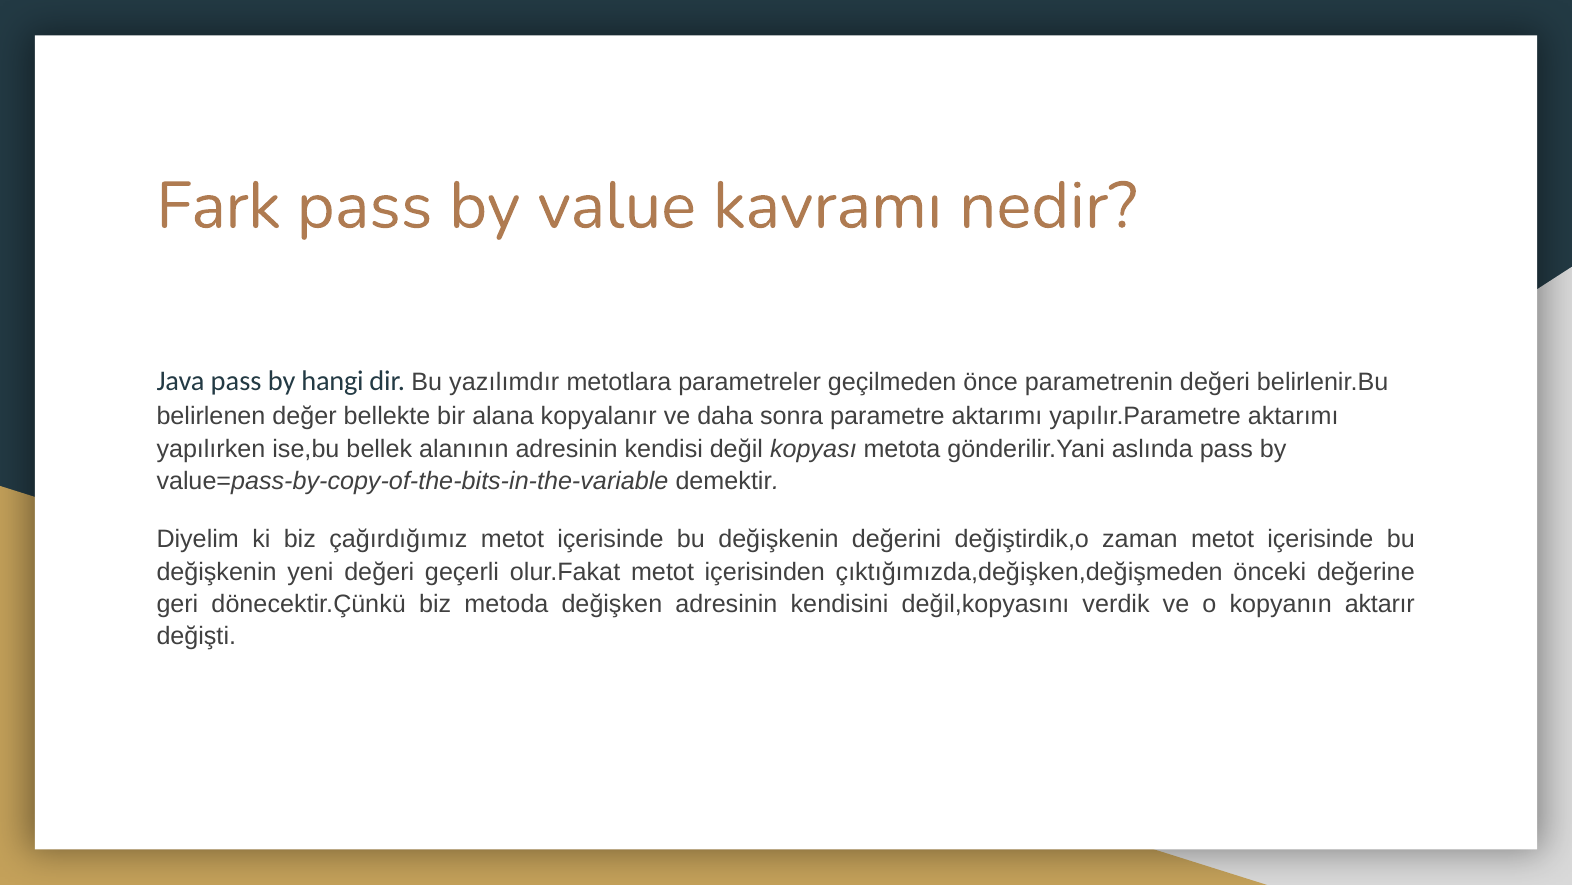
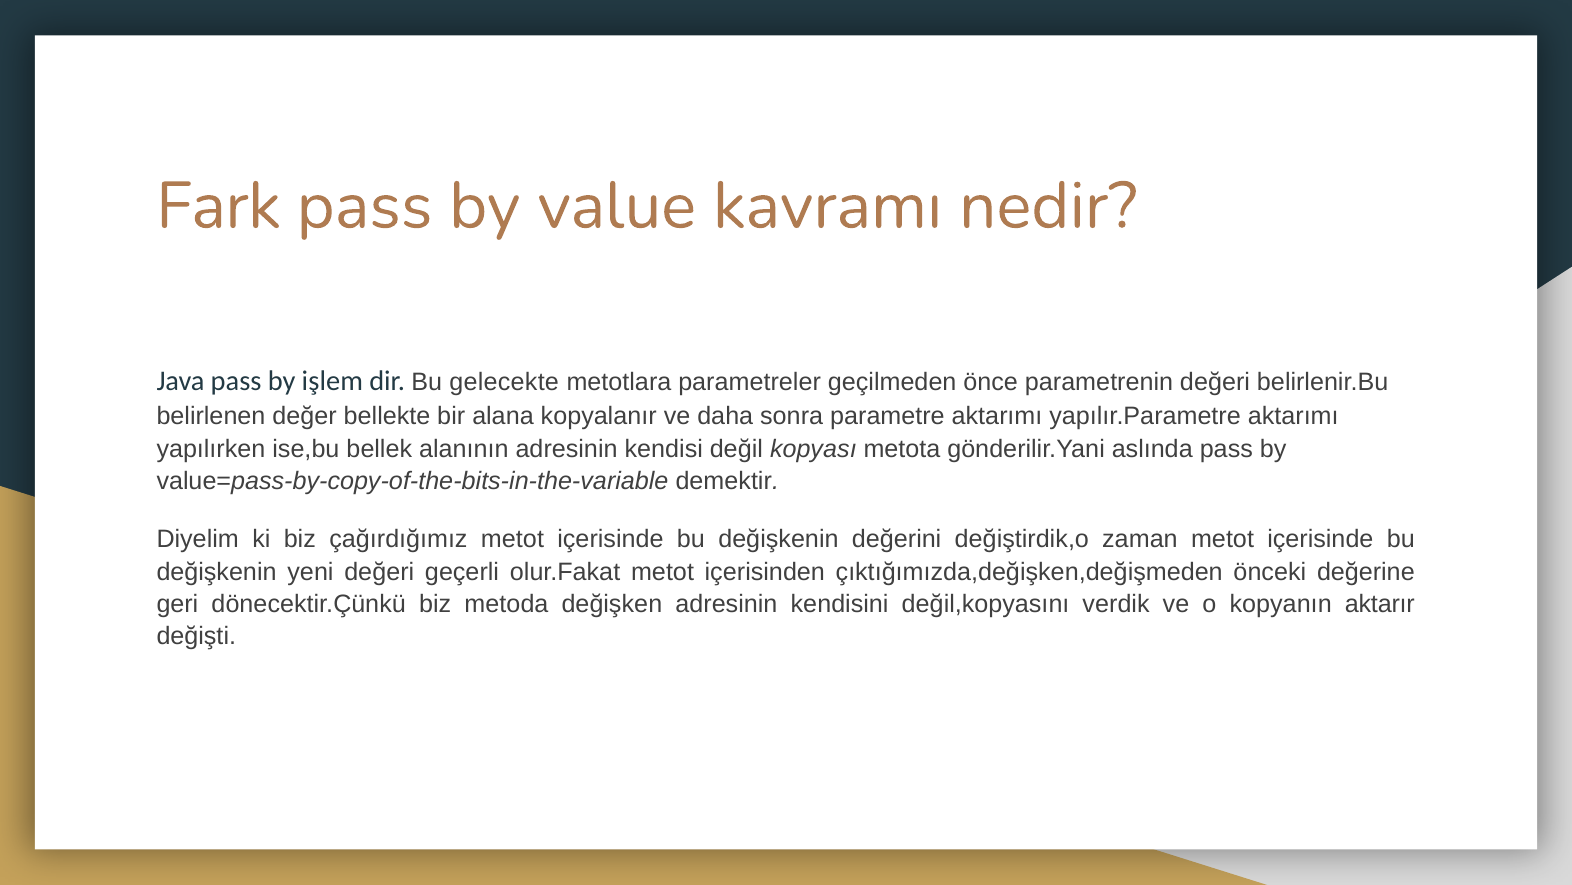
hangi: hangi -> işlem (332, 381)
yazılımdır: yazılımdır -> gelecekte (504, 382)
